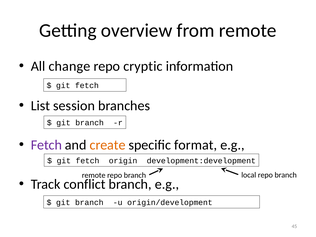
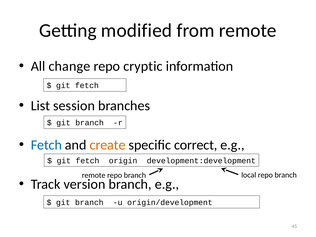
overview: overview -> modified (137, 31)
Fetch colour: purple -> blue (46, 145)
format: format -> correct (196, 145)
conflict: conflict -> version (85, 184)
